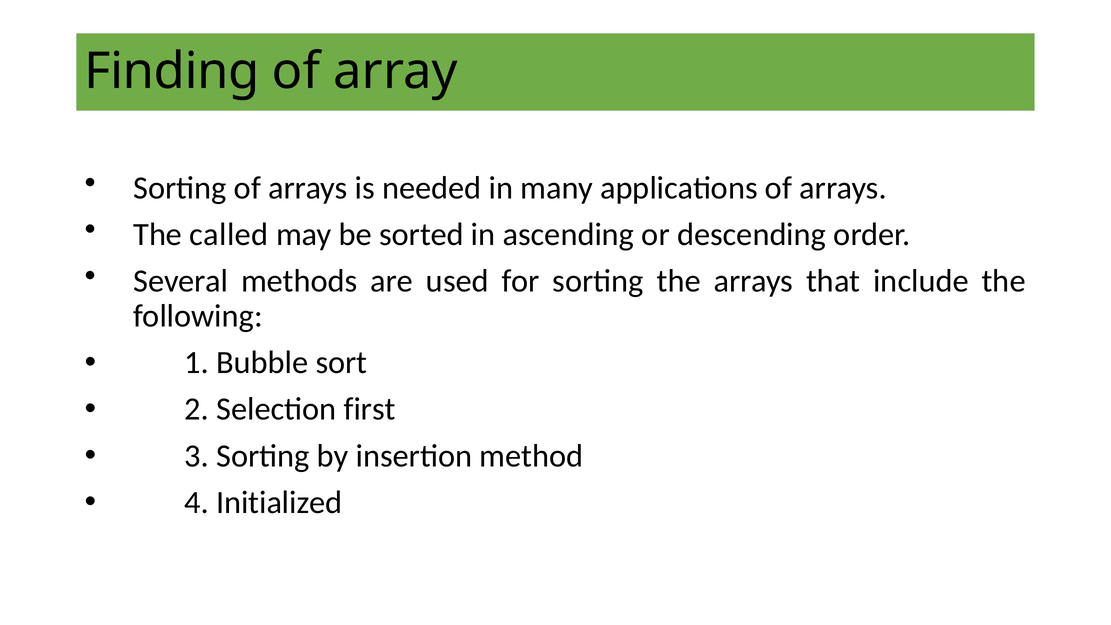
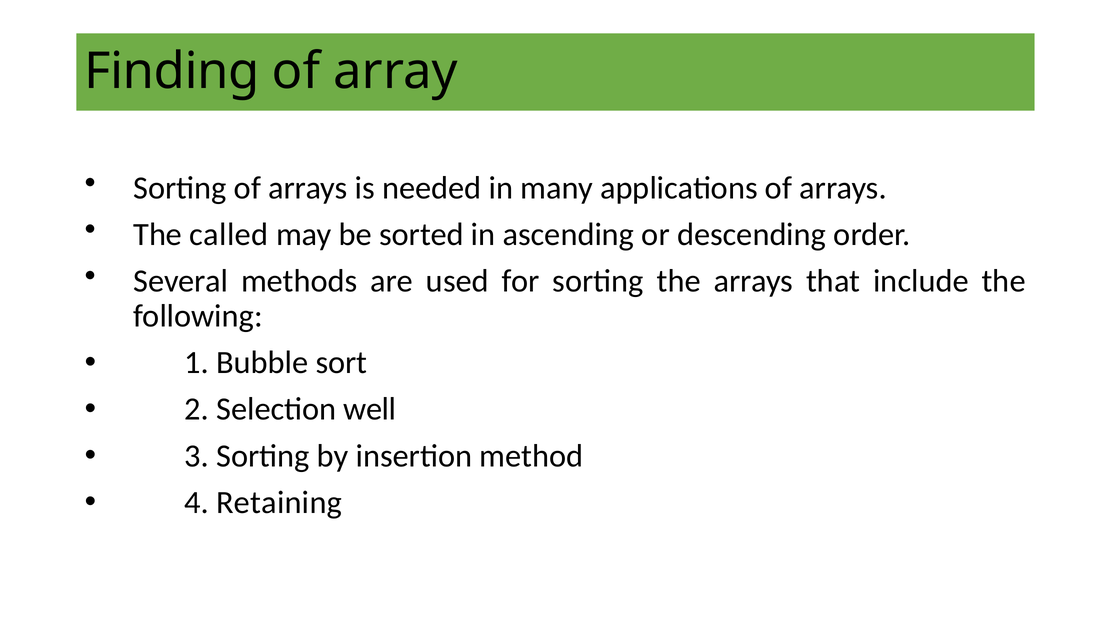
first: first -> well (370, 409)
Initialized: Initialized -> Retaining (279, 502)
